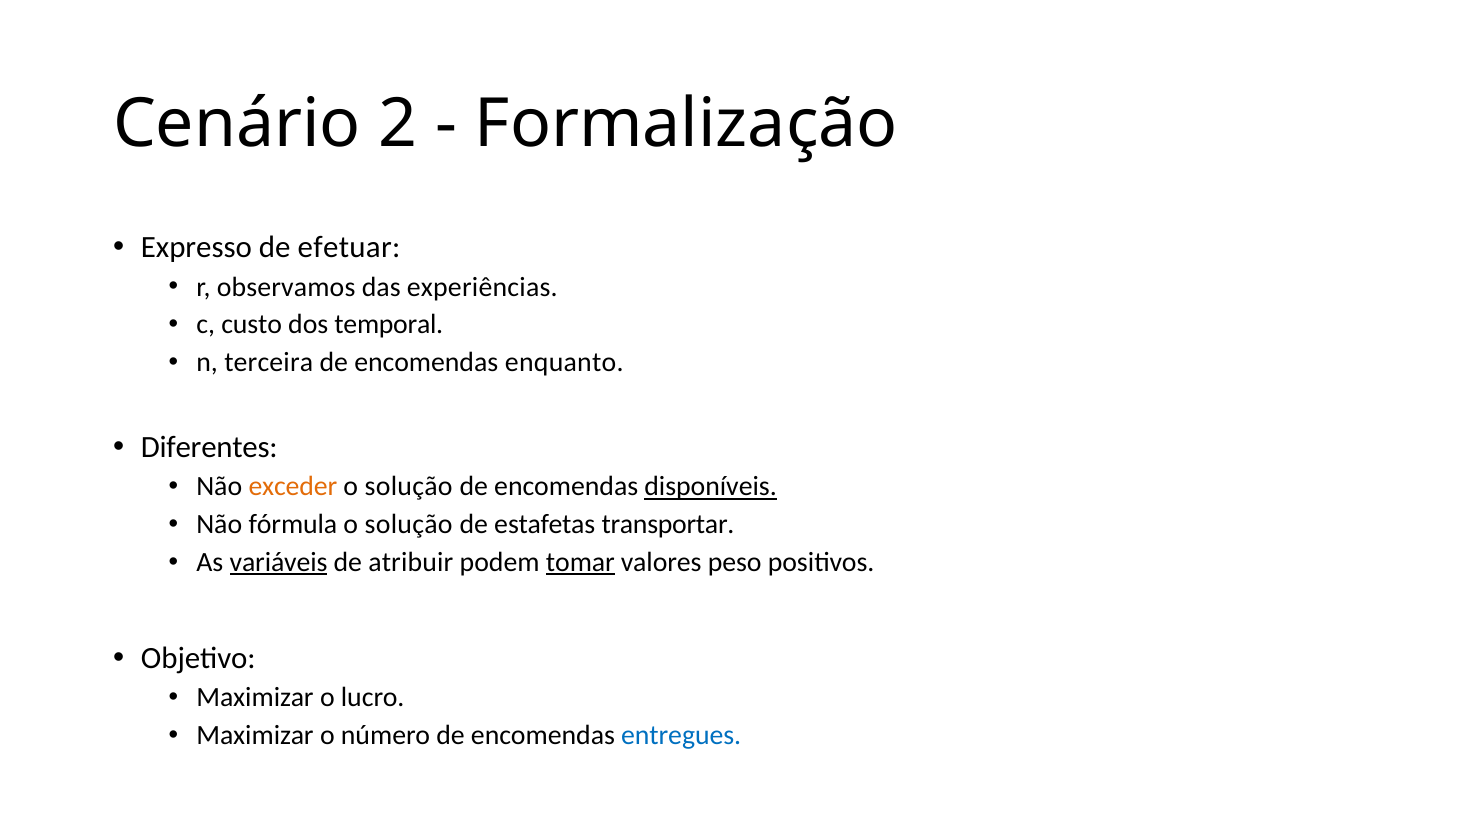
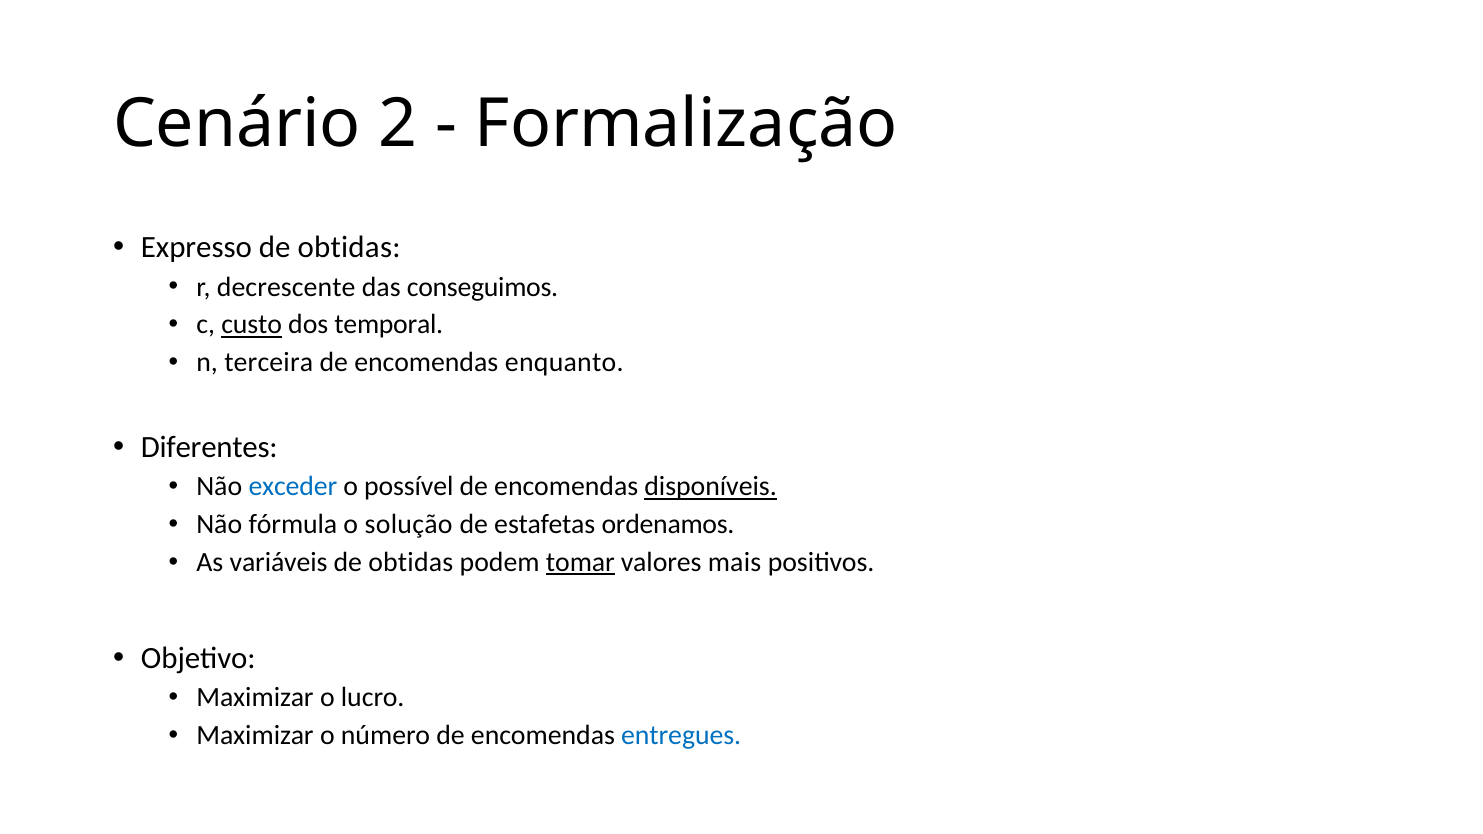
efetuar: efetuar -> obtidas (349, 248)
observamos: observamos -> decrescente (286, 287)
experiências: experiências -> conseguimos (483, 287)
custo underline: none -> present (252, 325)
exceder colour: orange -> blue (293, 487)
solução: solução -> possível (409, 487)
transportar: transportar -> ordenamos (668, 525)
variáveis underline: present -> none (279, 562)
atribuir: atribuir -> obtidas (411, 562)
peso: peso -> mais (735, 562)
